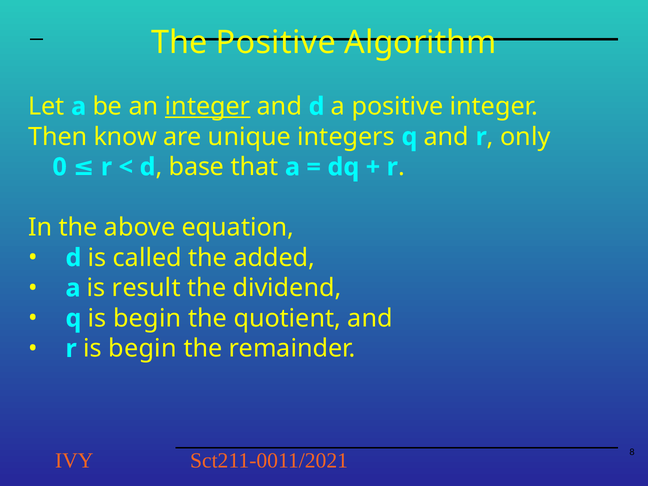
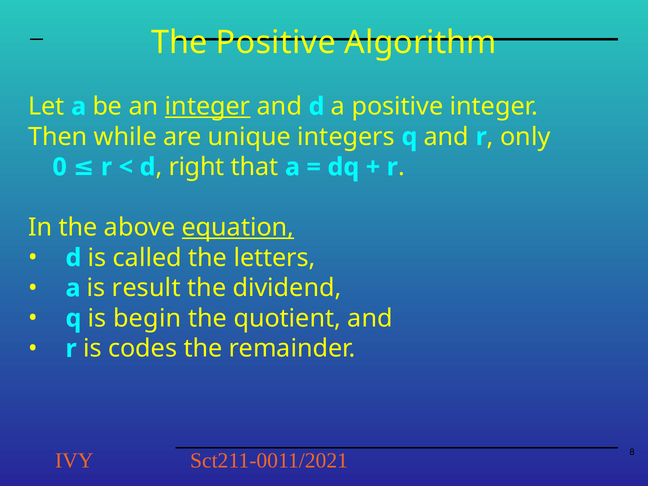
know: know -> while (125, 137)
base: base -> right (197, 167)
equation underline: none -> present (238, 228)
added: added -> letters (274, 258)
r is begin: begin -> codes (143, 349)
